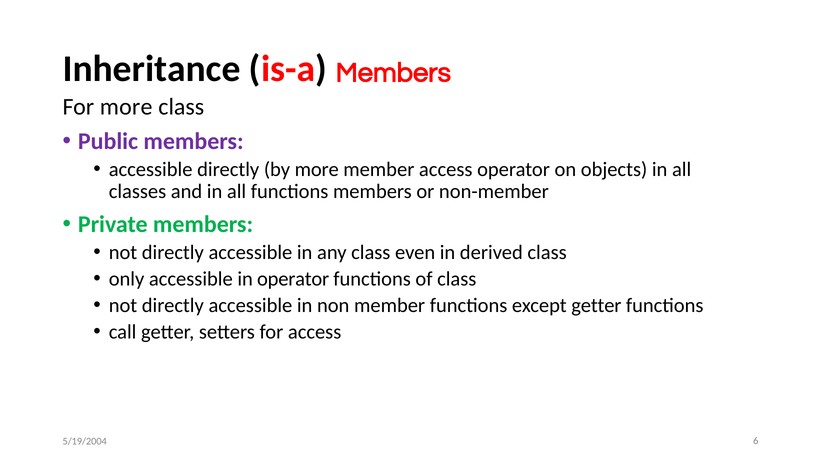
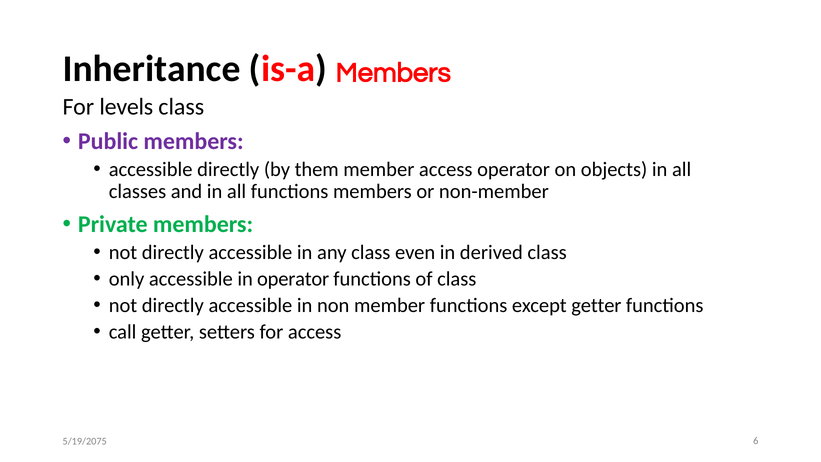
For more: more -> levels (126, 107)
by more: more -> them (317, 169)
5/19/2004: 5/19/2004 -> 5/19/2075 (85, 441)
